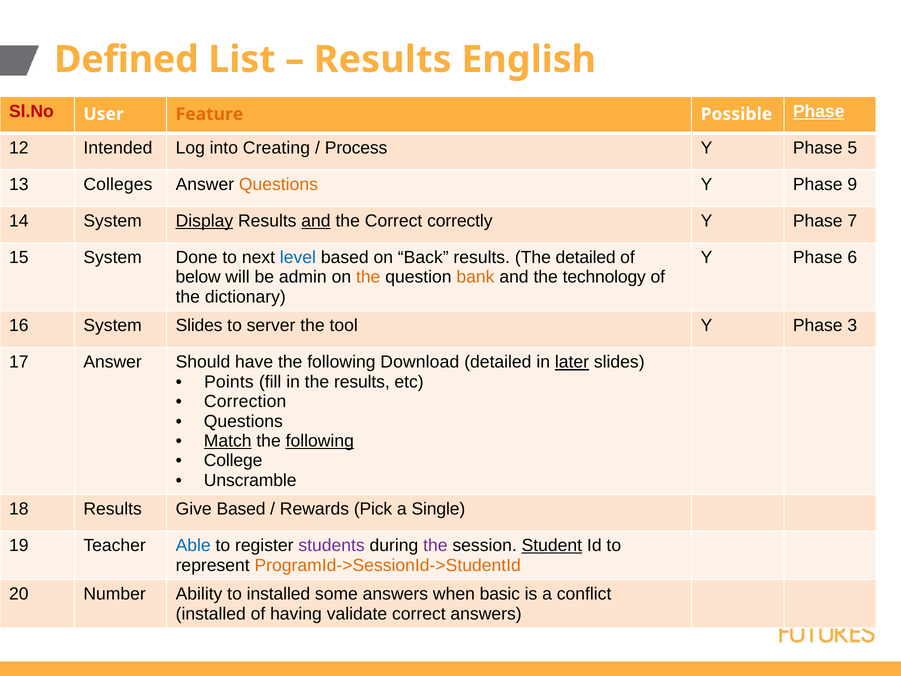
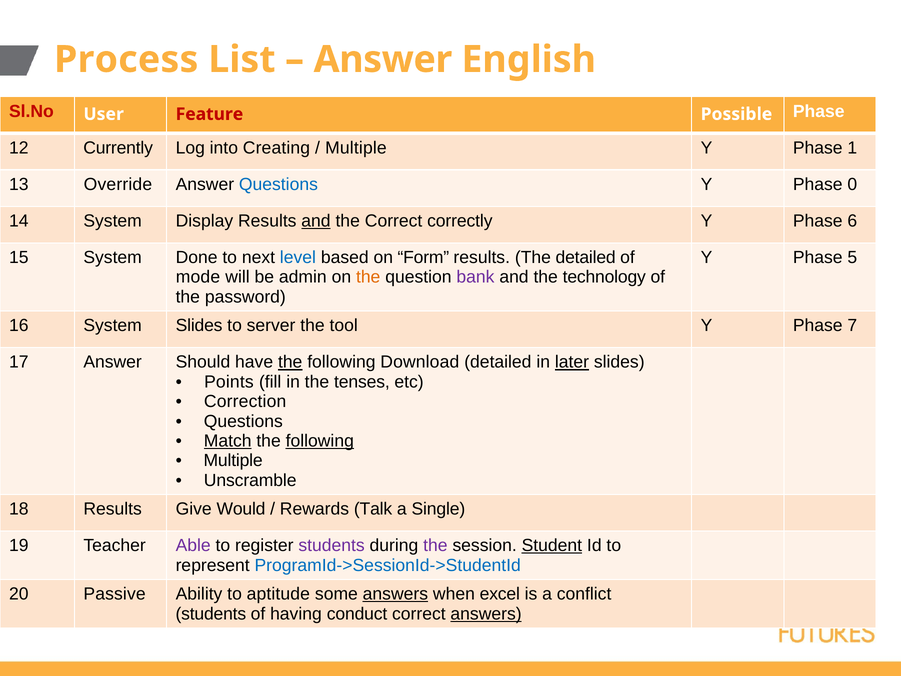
Defined: Defined -> Process (126, 60)
Results: Results -> Answer (383, 60)
Feature colour: orange -> red (209, 114)
Phase underline: present -> none (819, 111)
Intended: Intended -> Currently (118, 148)
Process: Process -> Multiple (356, 148)
5: 5 -> 1 (852, 148)
Colleges: Colleges -> Override (118, 184)
Questions colour: orange -> blue (278, 184)
9: 9 -> 0 (852, 184)
Display underline: present -> none (204, 221)
7: 7 -> 6 (852, 221)
Back: Back -> Form (423, 257)
6: 6 -> 5 (852, 257)
below: below -> mode (198, 277)
bank colour: orange -> purple (475, 277)
dictionary: dictionary -> password (245, 297)
3: 3 -> 7 (852, 326)
the underline: none -> present (290, 362)
the results: results -> tenses (362, 382)
College: College -> Multiple (233, 461)
Give Based: Based -> Would (241, 509)
Pick: Pick -> Talk (373, 509)
Able colour: blue -> purple (193, 545)
ProgramId->SessionId->StudentId colour: orange -> blue (388, 565)
Number: Number -> Passive (115, 594)
to installed: installed -> aptitude (278, 594)
answers underline: none -> present (395, 594)
basic: basic -> excel (500, 594)
installed: installed -> students (211, 614)
validate: validate -> conduct (357, 614)
answers underline: none -> present (486, 614)
